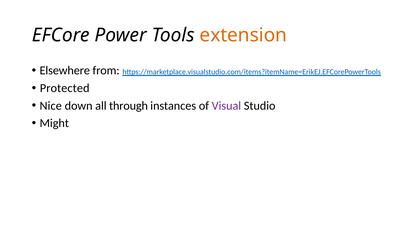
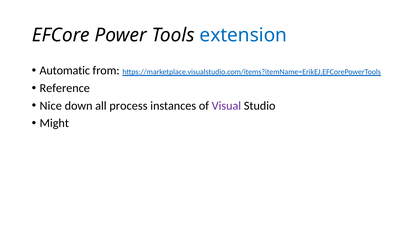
extension colour: orange -> blue (243, 35)
Elsewhere: Elsewhere -> Automatic (65, 71)
Protected: Protected -> Reference (65, 88)
through: through -> process (128, 105)
